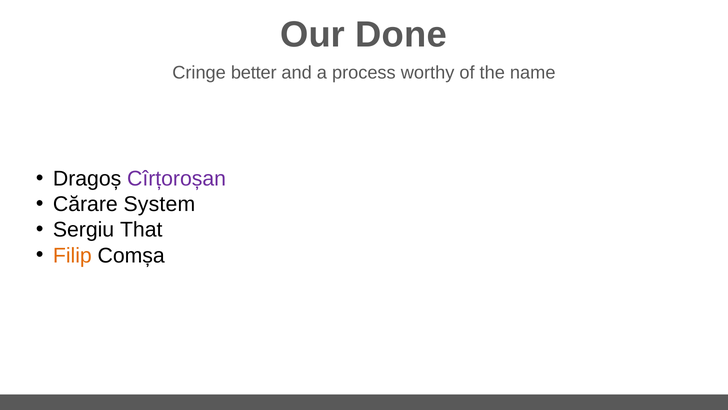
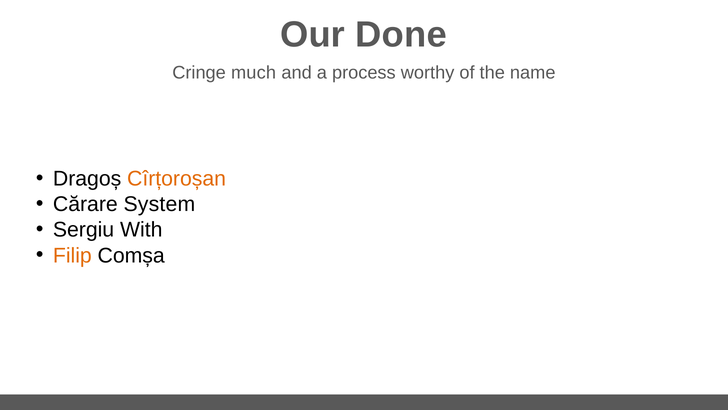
better: better -> much (254, 72)
Cîrțoroșan colour: purple -> orange (177, 179)
That: That -> With (141, 230)
